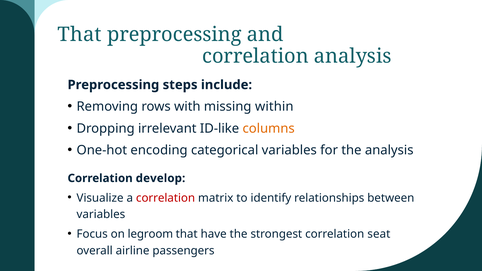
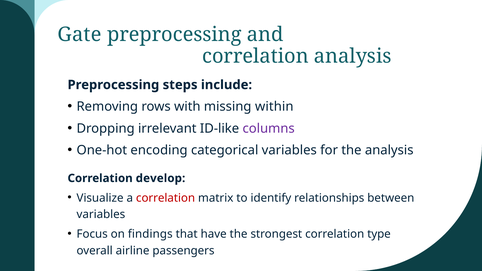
That: That -> Gate (80, 34)
columns colour: orange -> purple (269, 129)
legroom: legroom -> findings (150, 234)
seat: seat -> type (379, 234)
